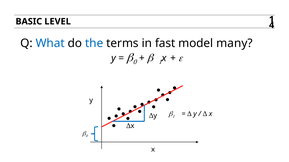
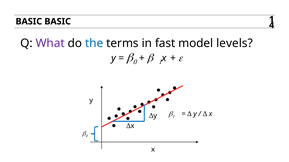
BASIC LEVEL: LEVEL -> BASIC (58, 22)
What colour: blue -> purple (50, 43)
many: many -> levels (235, 43)
